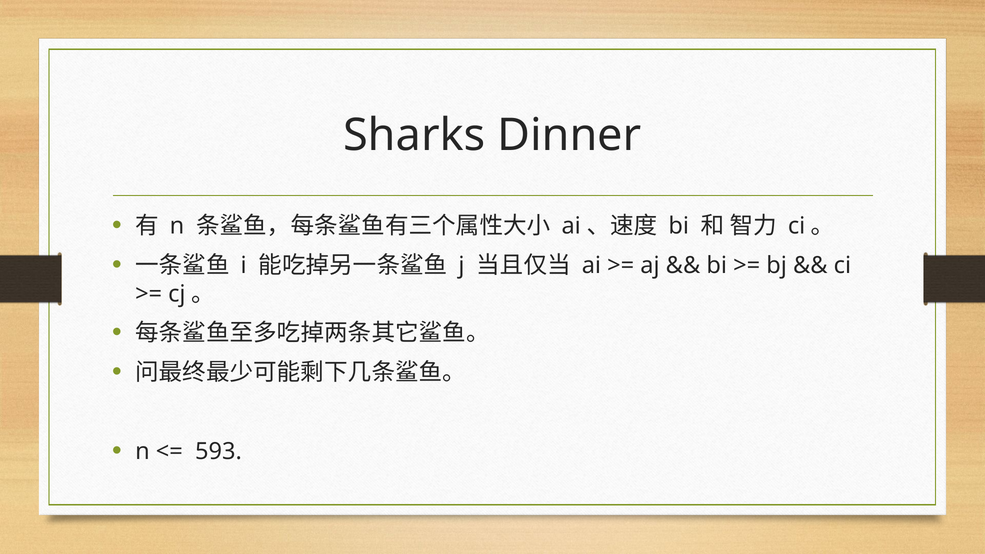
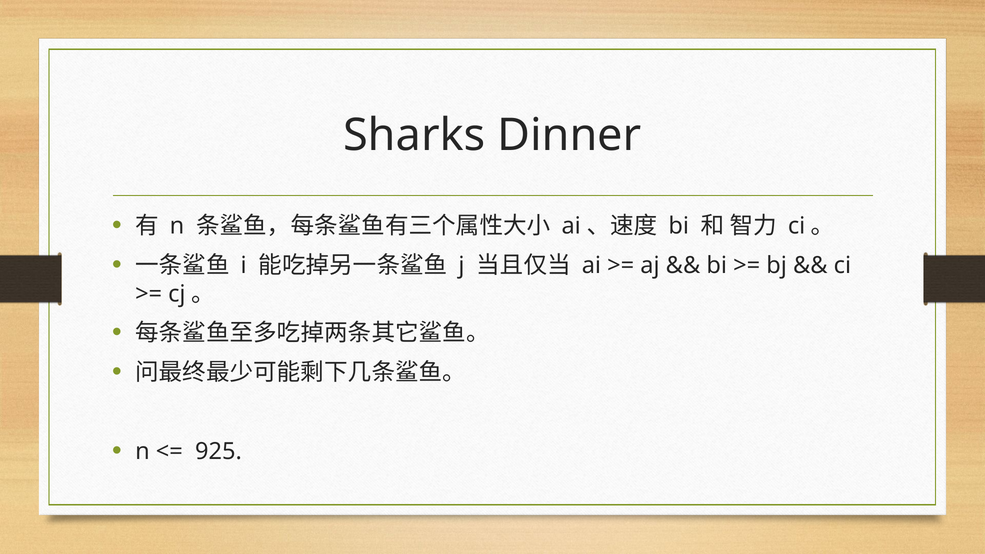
593: 593 -> 925 (218, 451)
